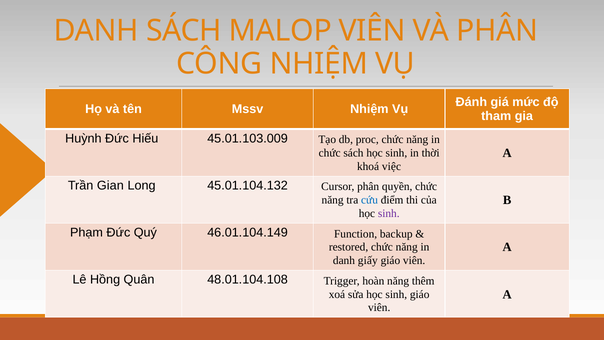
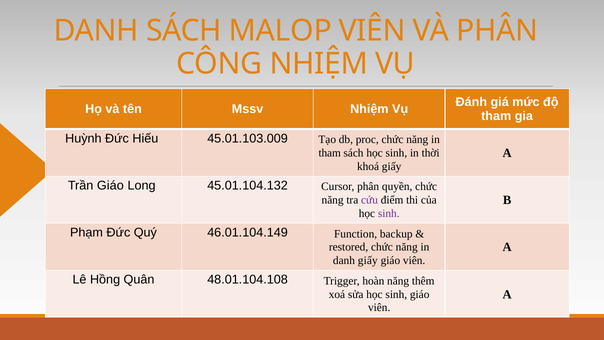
chức: chức -> tham (330, 153)
khoá việc: việc -> giấy (392, 166)
Trần Gian: Gian -> Giáo (110, 185)
cứu colour: blue -> purple (370, 200)
